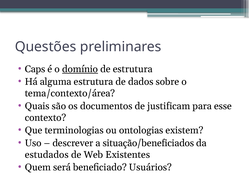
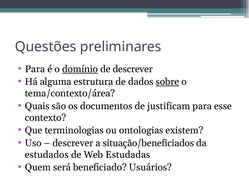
Caps: Caps -> Para (35, 69)
de estrutura: estrutura -> descrever (133, 69)
sobre underline: none -> present (167, 82)
Existentes: Existentes -> Estudadas (128, 155)
